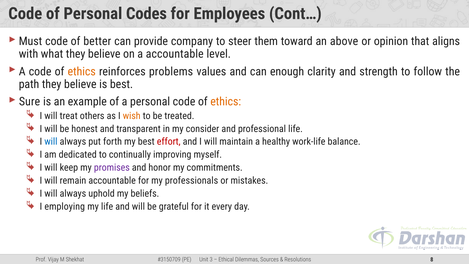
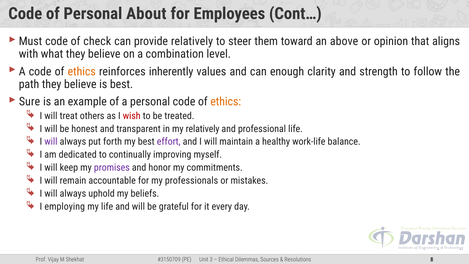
Codes: Codes -> About (146, 14)
better: better -> check (97, 41)
provide company: company -> relatively (192, 41)
a accountable: accountable -> combination (175, 54)
problems: problems -> inherently (171, 71)
wish colour: orange -> red (132, 116)
my consider: consider -> relatively (203, 129)
will colour: blue -> purple (51, 142)
effort colour: red -> purple (169, 142)
